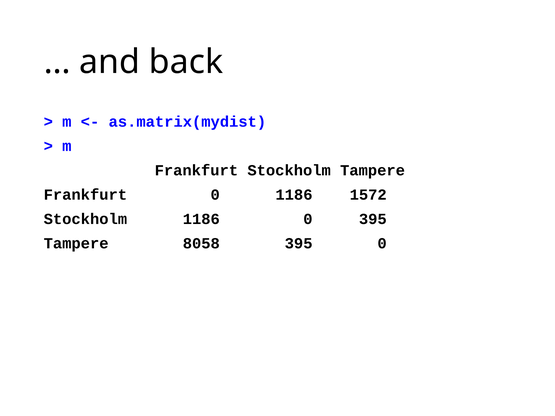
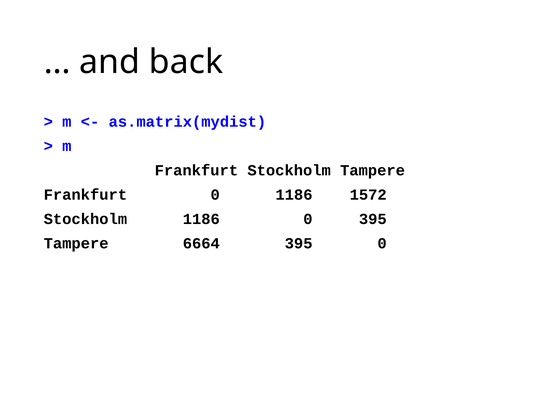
8058: 8058 -> 6664 (201, 244)
